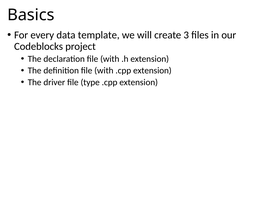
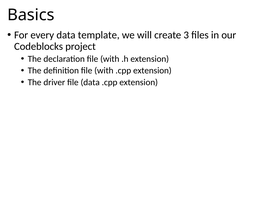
file type: type -> data (90, 82)
